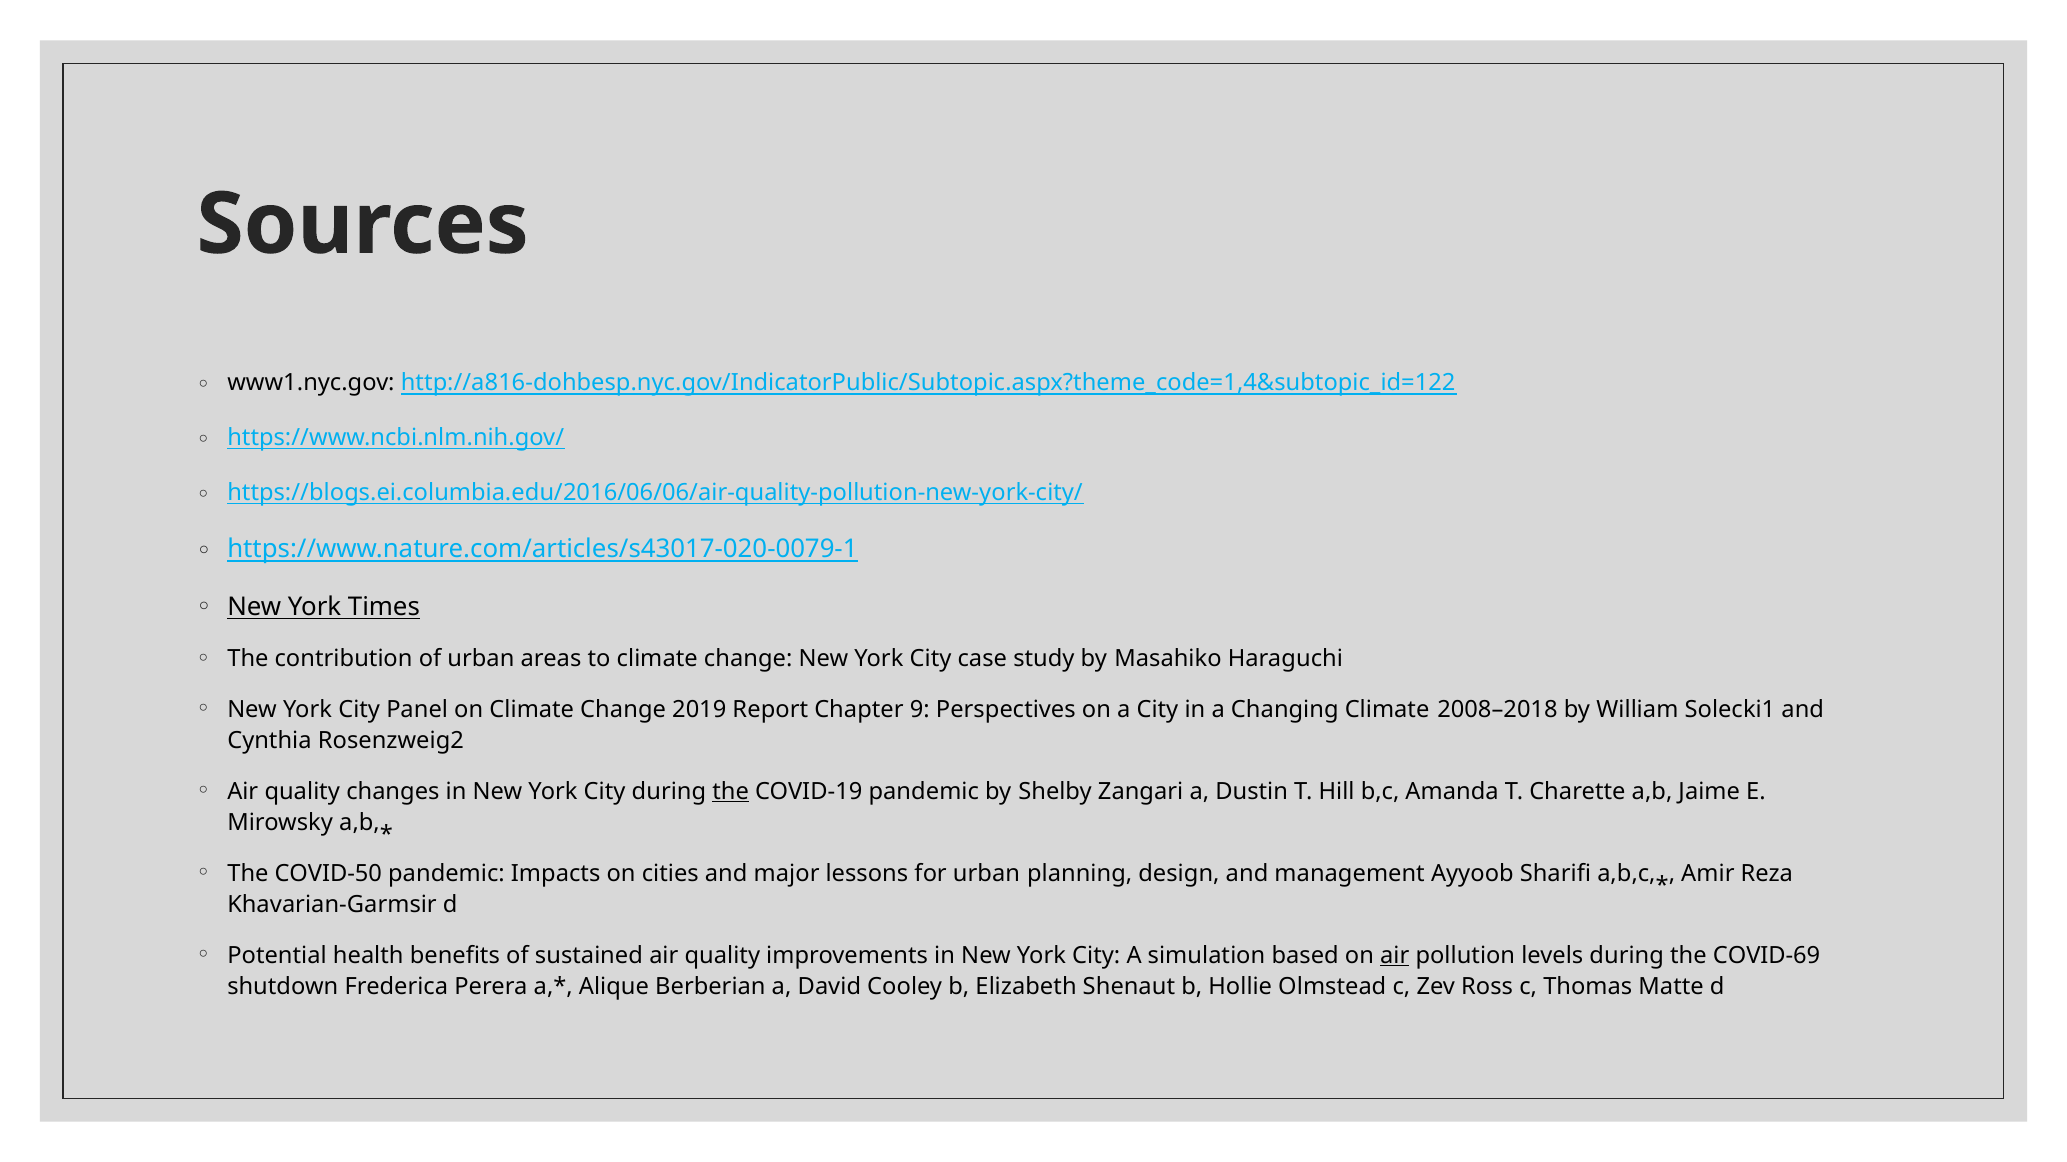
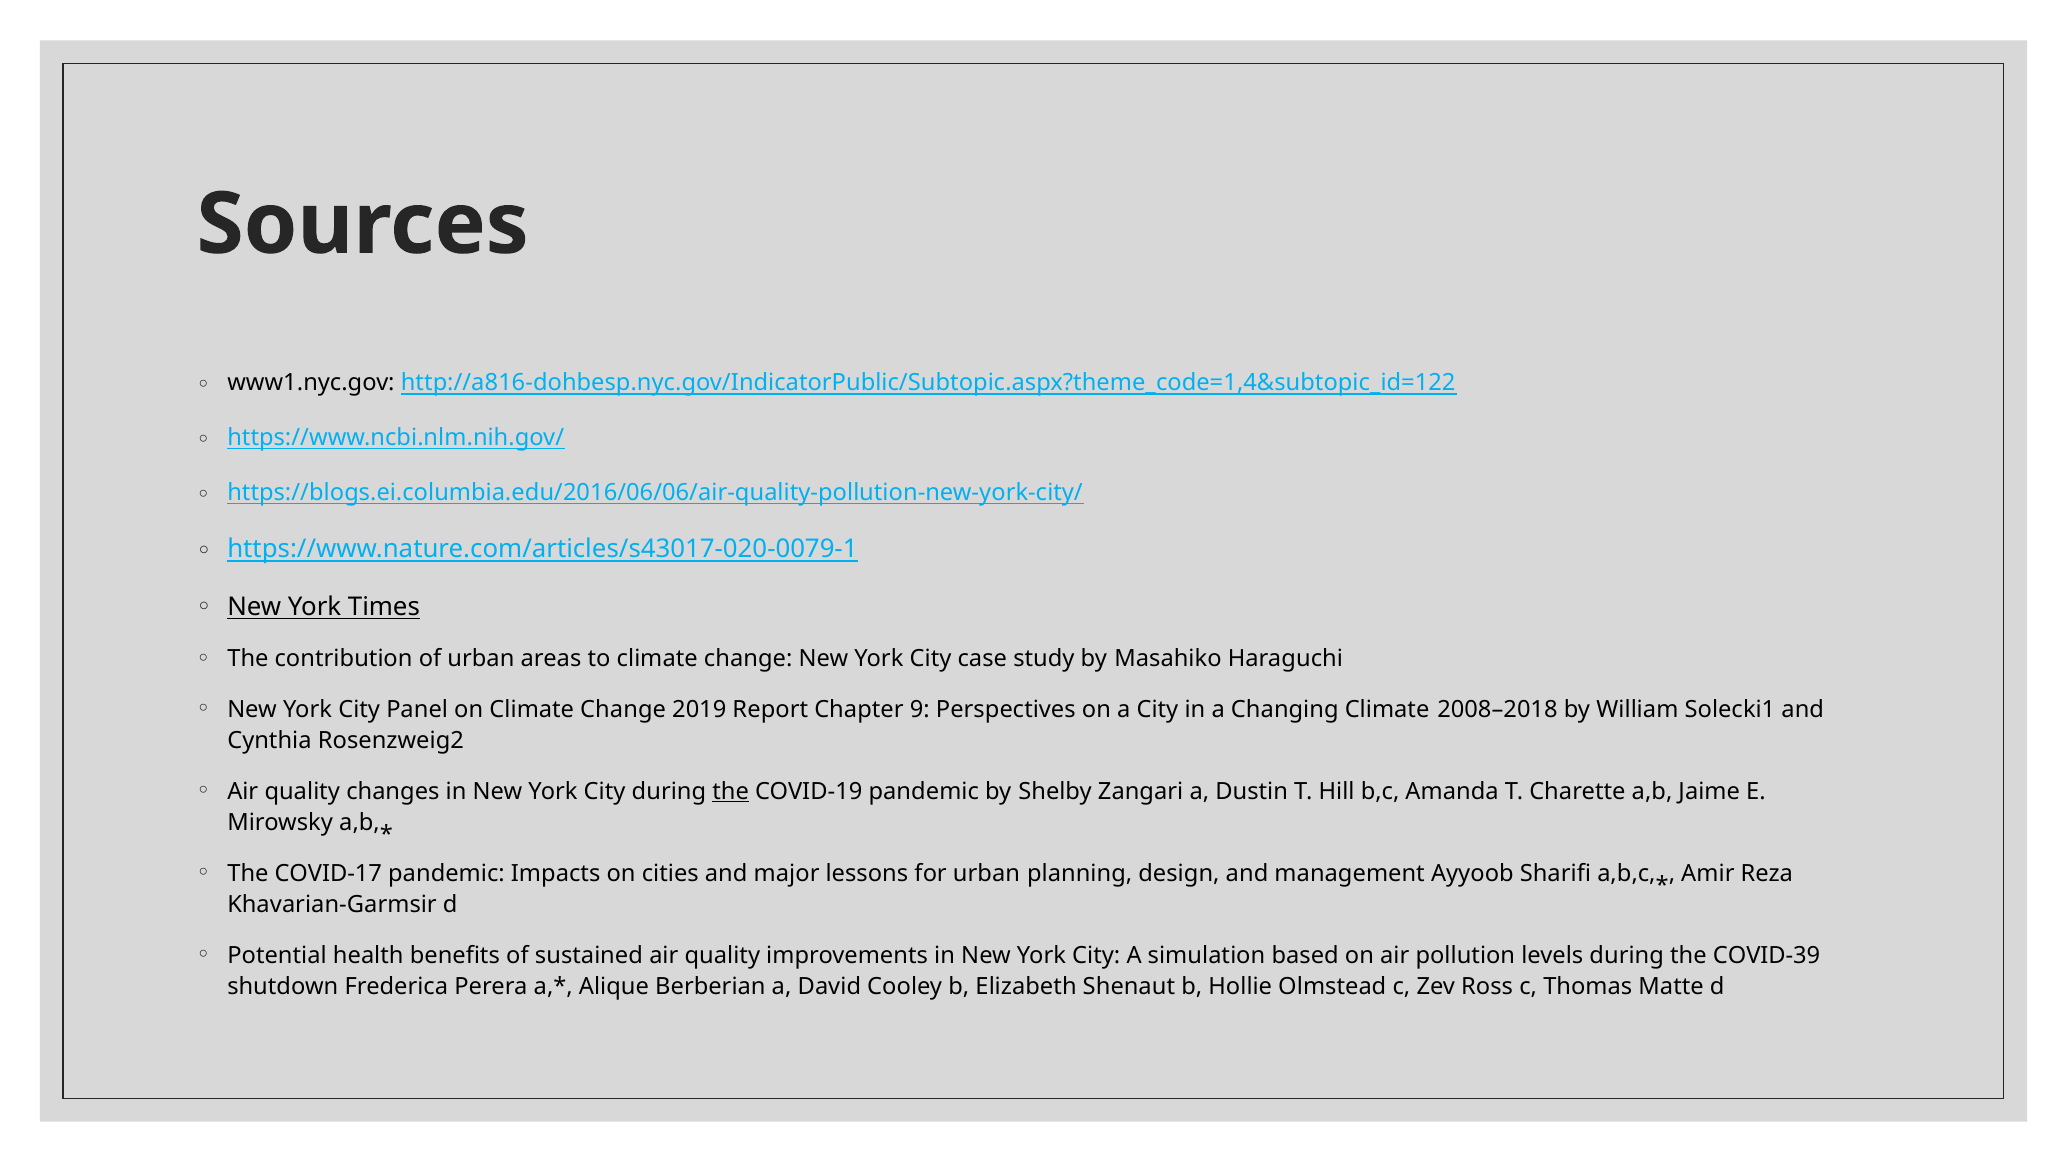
COVID-50: COVID-50 -> COVID-17 (328, 874)
air underline: present -> none (1395, 956)
COVID-69: COVID-69 -> COVID-39 (1767, 956)
